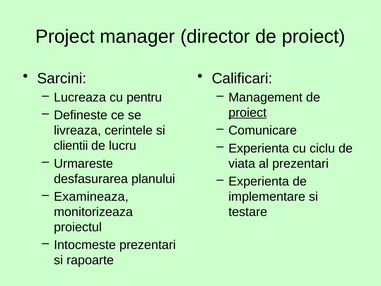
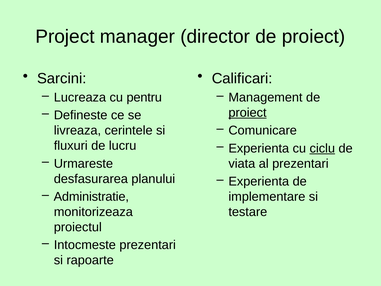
clientii: clientii -> fluxuri (71, 146)
ciclu underline: none -> present (322, 148)
Examineaza: Examineaza -> Administratie (91, 196)
